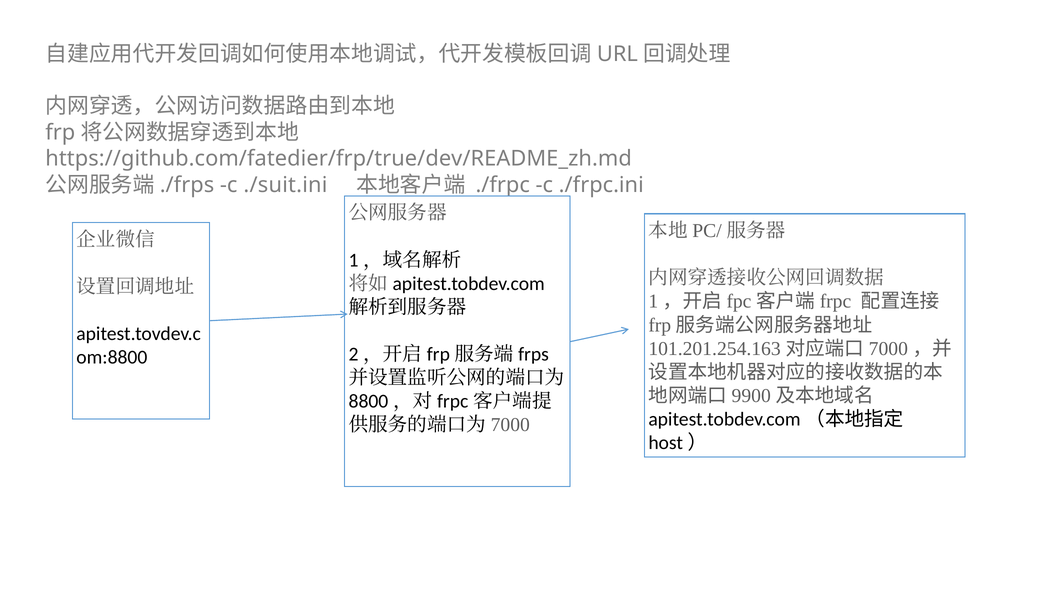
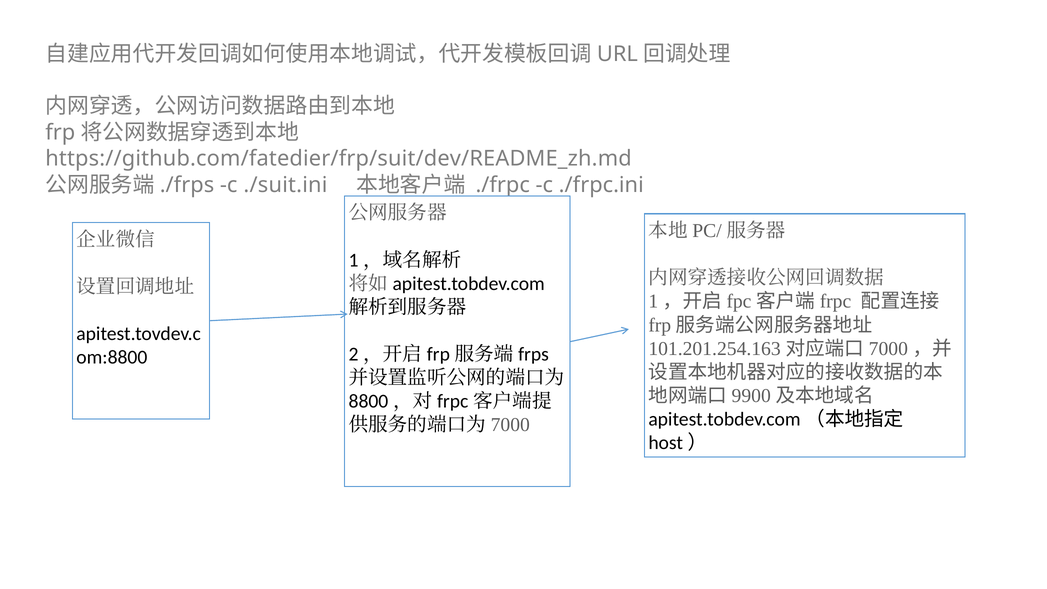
https://github.com/fatedier/frp/true/dev/README_zh.md: https://github.com/fatedier/frp/true/dev/README_zh.md -> https://github.com/fatedier/frp/suit/dev/README_zh.md (339, 159)
